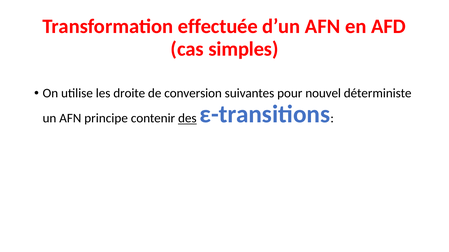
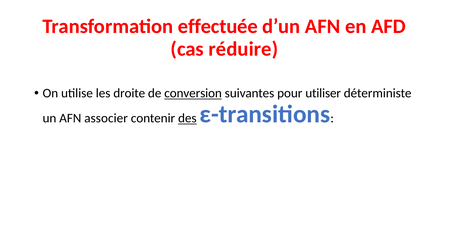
simples: simples -> réduire (243, 49)
conversion underline: none -> present (193, 94)
nouvel: nouvel -> utiliser (323, 94)
principe: principe -> associer (106, 119)
